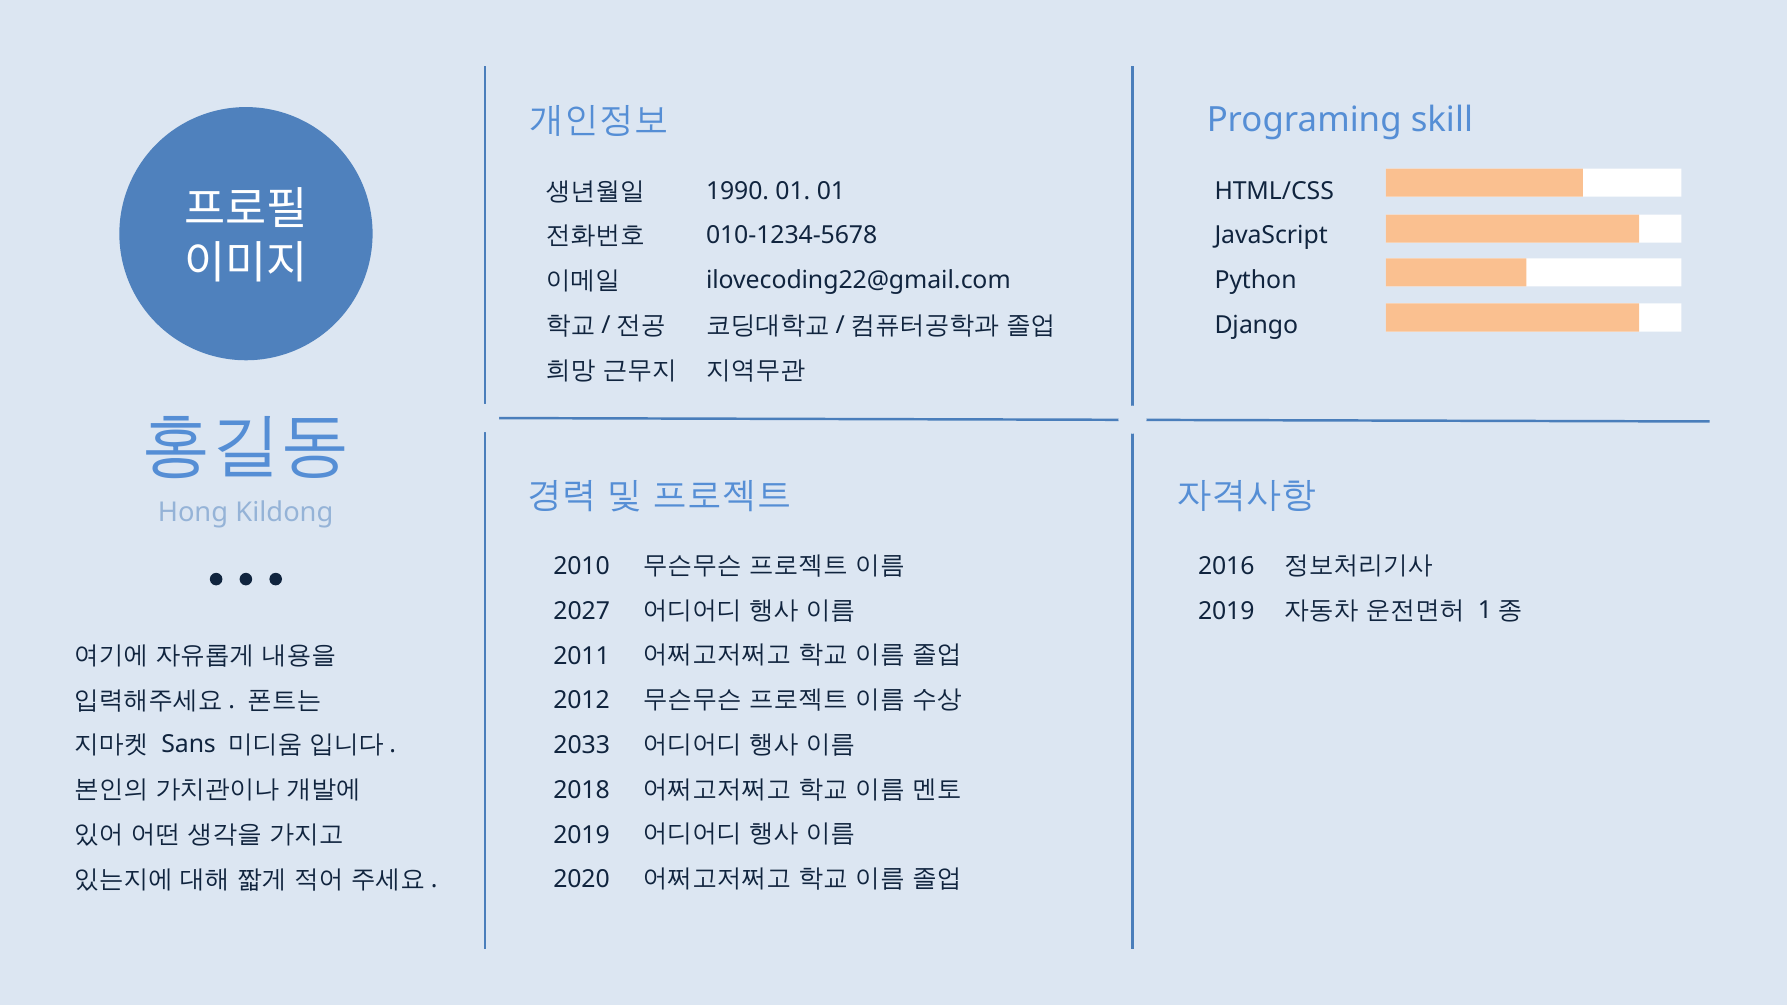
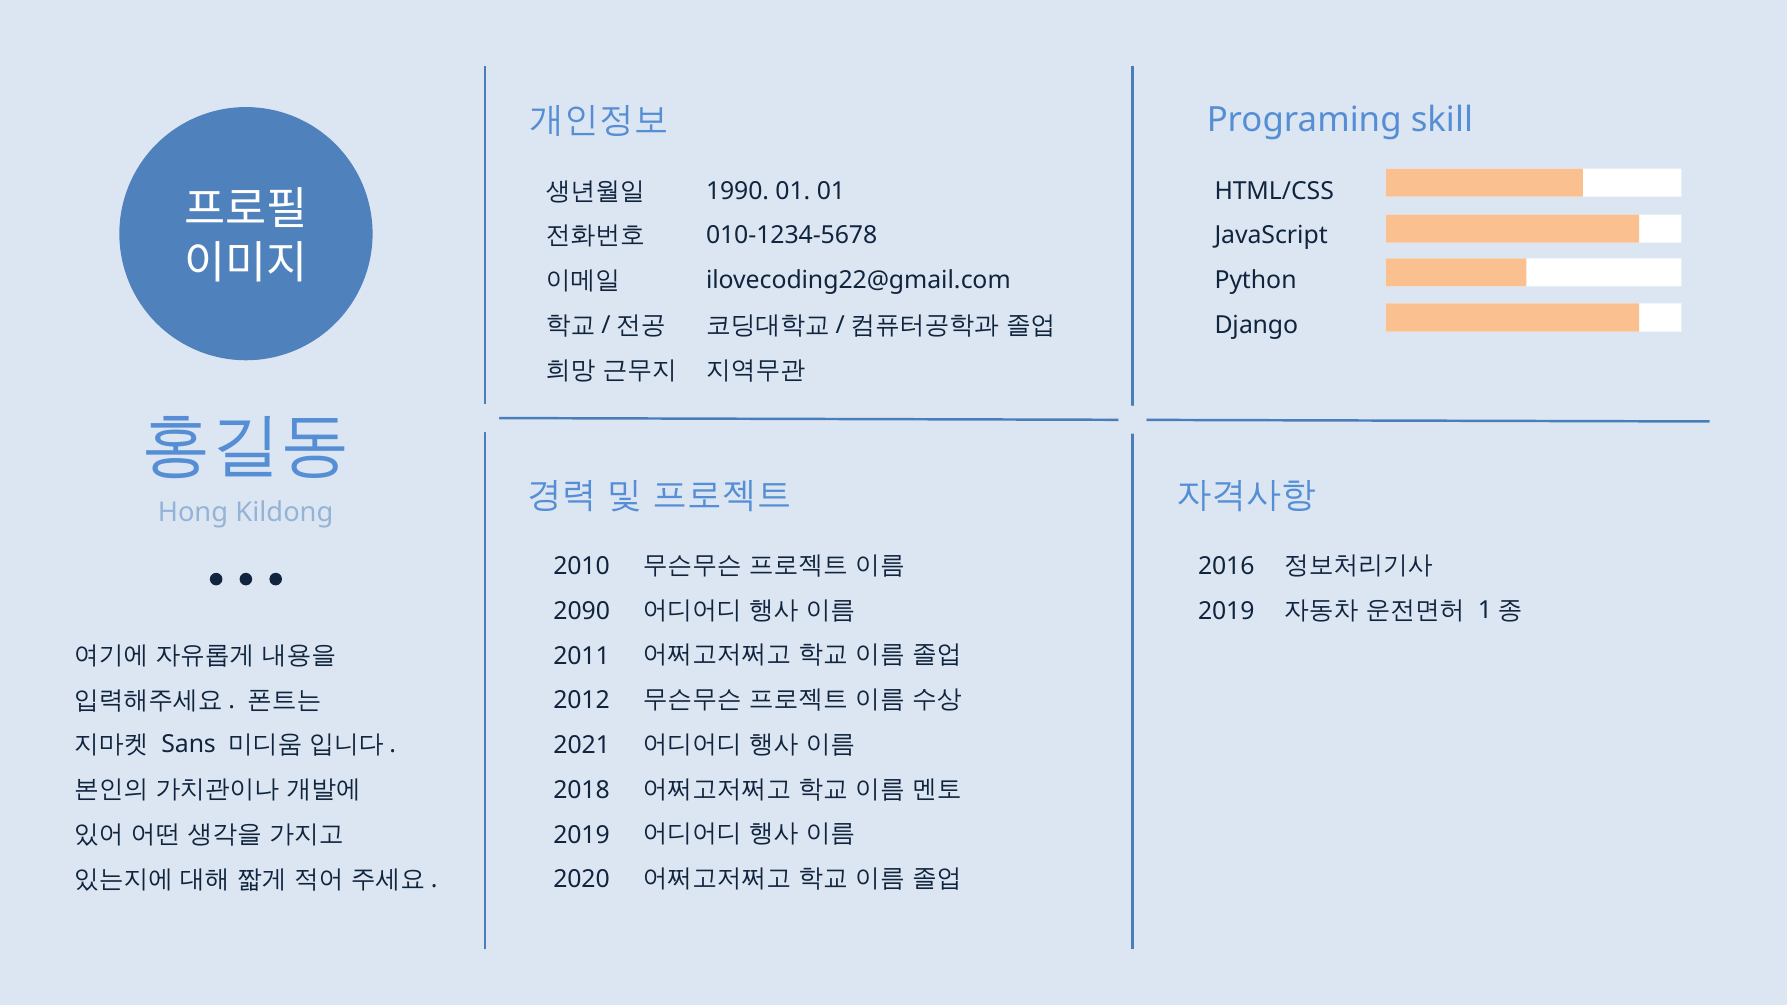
2027: 2027 -> 2090 (582, 611)
2033: 2033 -> 2021 (582, 746)
